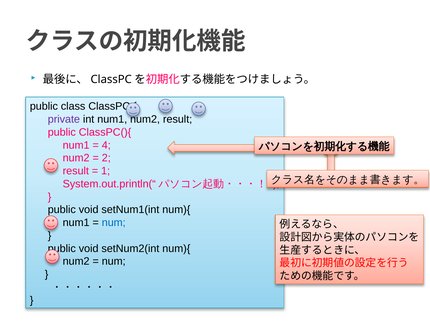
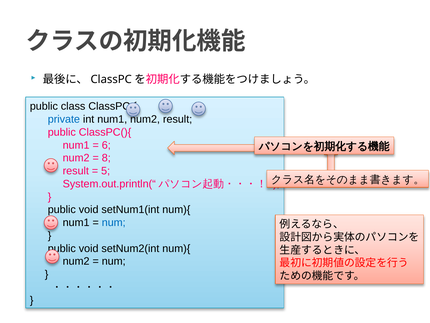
private colour: purple -> blue (64, 119)
4: 4 -> 6 (106, 145)
2: 2 -> 8 (106, 158)
1: 1 -> 5 (106, 171)
